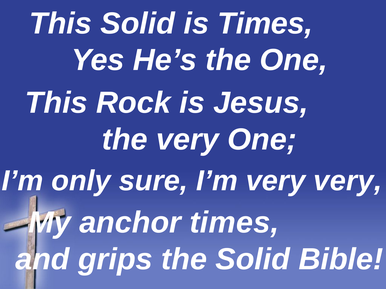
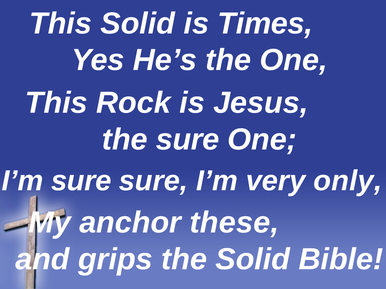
the very: very -> sure (188, 140)
I’m only: only -> sure (81, 181)
very very: very -> only (348, 181)
anchor times: times -> these (234, 223)
